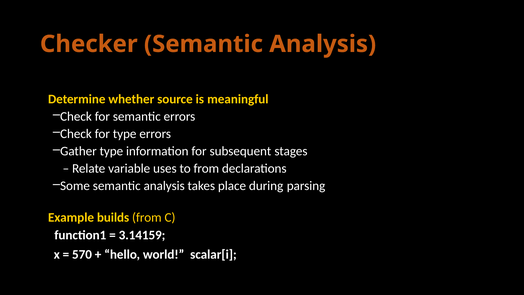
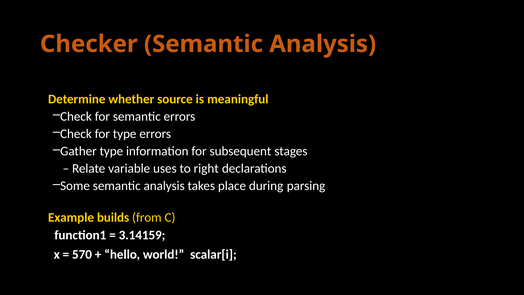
to from: from -> right (206, 168)
